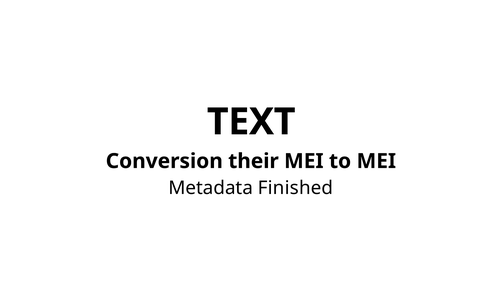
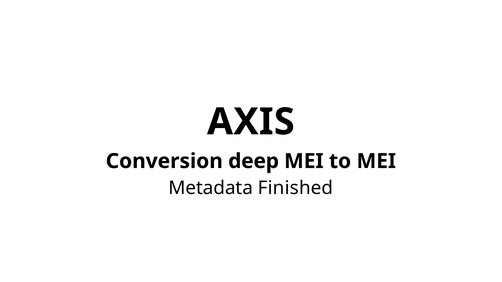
TEXT: TEXT -> AXIS (251, 122)
their: their -> deep (254, 161)
